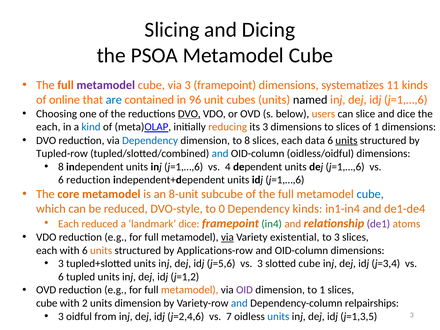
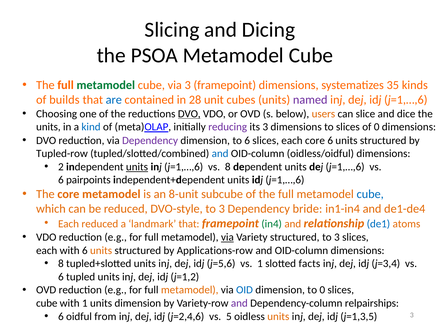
metamodel colour: purple -> green (106, 85)
11: 11 -> 35 (393, 85)
online: online -> builds (64, 100)
96: 96 -> 28 (195, 100)
named colour: black -> purple (310, 100)
each: each -> units (48, 127)
reducing colour: orange -> purple (228, 127)
of 1: 1 -> 0 (377, 127)
Dependency colour: blue -> purple (150, 140)
to 8: 8 -> 6 (247, 140)
each data: data -> core (315, 140)
units underline: present -> none (346, 140)
8: 8 -> 2 (61, 167)
units underline: none -> present (137, 167)
vs 4: 4 -> 8 (228, 167)
6 reduction: reduction -> pairpoints (88, 180)
DVO-style to 0: 0 -> 3 (222, 209)
Dependency kinds: kinds -> bride (307, 209)
landmark dice: dice -> that (189, 224)
de1 colour: purple -> blue (378, 224)
Variety existential: existential -> structured (295, 237)
3: 3 -> 8 (61, 264)
vs 3: 3 -> 1 (260, 264)
slotted cube: cube -> facts (309, 264)
OID colour: purple -> blue (245, 290)
to 1: 1 -> 0 (322, 290)
with 2: 2 -> 1 (85, 303)
and colour: blue -> purple (239, 303)
3: 3 -> 6 (61, 316)
7: 7 -> 5 (229, 316)
units colour: blue -> orange (278, 316)
